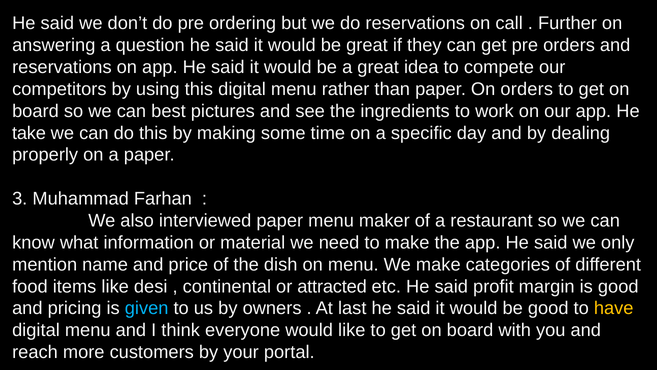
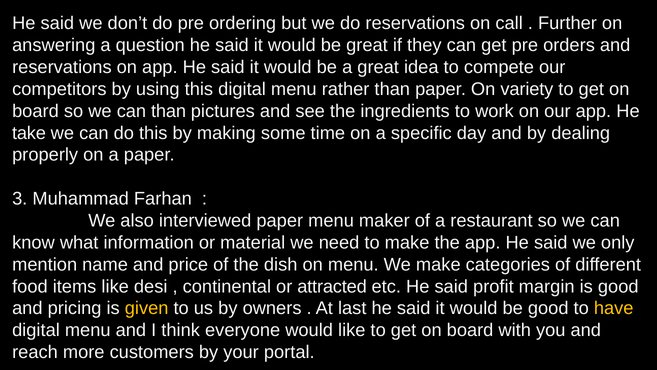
On orders: orders -> variety (527, 89)
can best: best -> than (169, 111)
given colour: light blue -> yellow (147, 308)
